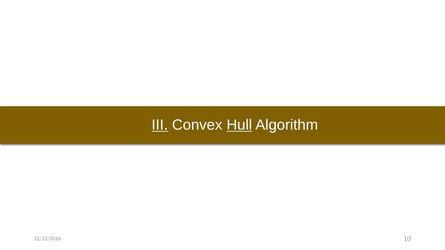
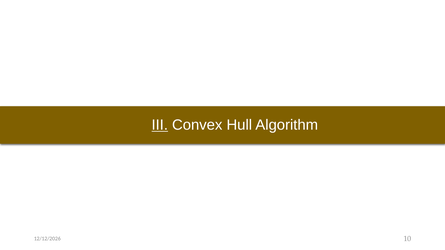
Hull underline: present -> none (239, 125)
